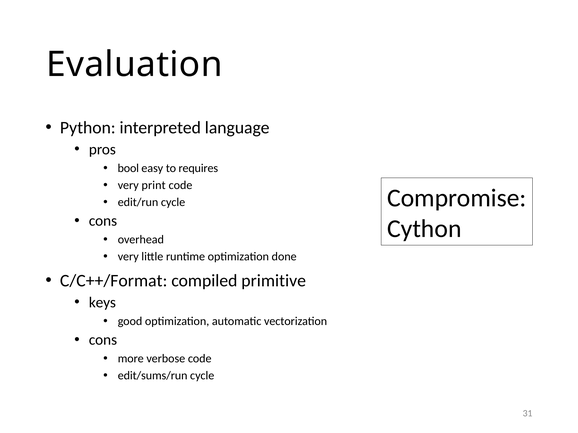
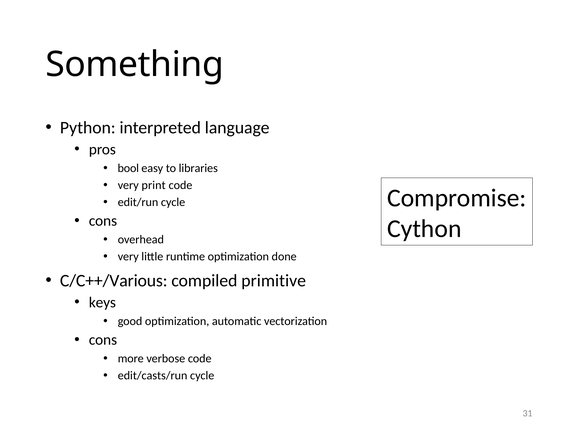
Evaluation: Evaluation -> Something (135, 65)
requires: requires -> libraries (198, 168)
C/C++/Format: C/C++/Format -> C/C++/Various (114, 281)
edit/sums/run: edit/sums/run -> edit/casts/run (153, 376)
